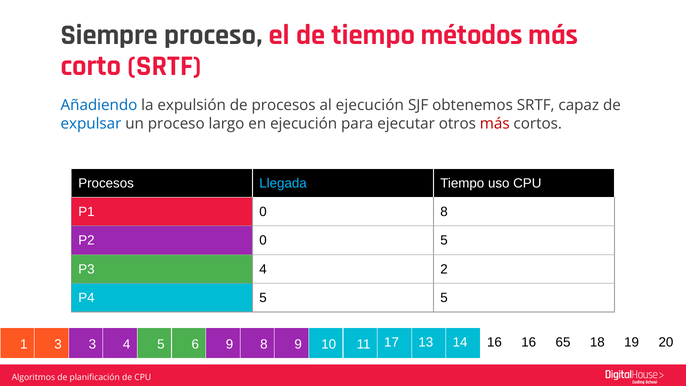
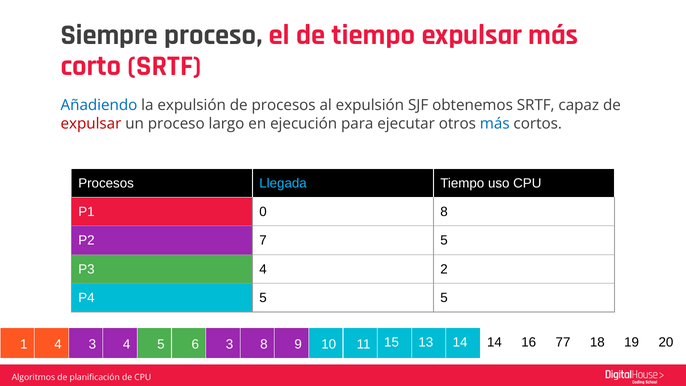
tiempo métodos: métodos -> expulsar (472, 35)
al ejecución: ejecución -> expulsión (370, 105)
expulsar colour: blue -> red (91, 124)
más colour: red -> blue (495, 124)
P2 0: 0 -> 7 (263, 240)
1 3: 3 -> 4 (58, 344)
6 9: 9 -> 3 (230, 344)
17: 17 -> 15 (392, 342)
14 16: 16 -> 14 (494, 342)
65: 65 -> 77 (563, 342)
